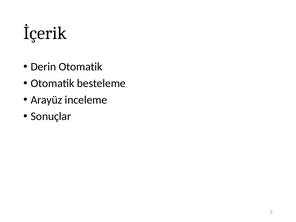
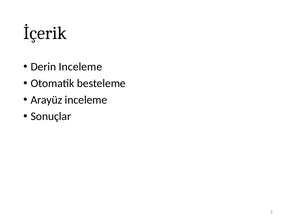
Derin Otomatik: Otomatik -> Inceleme (80, 67)
